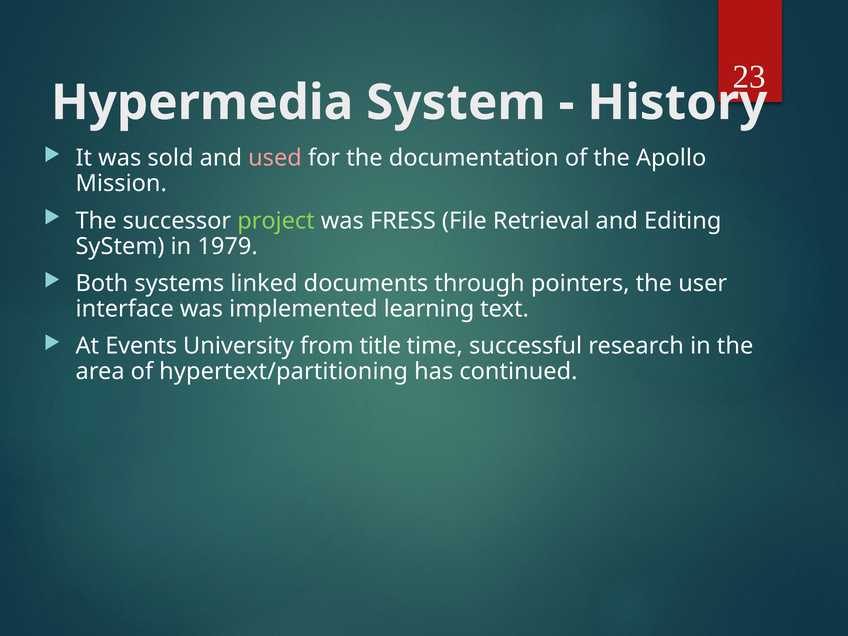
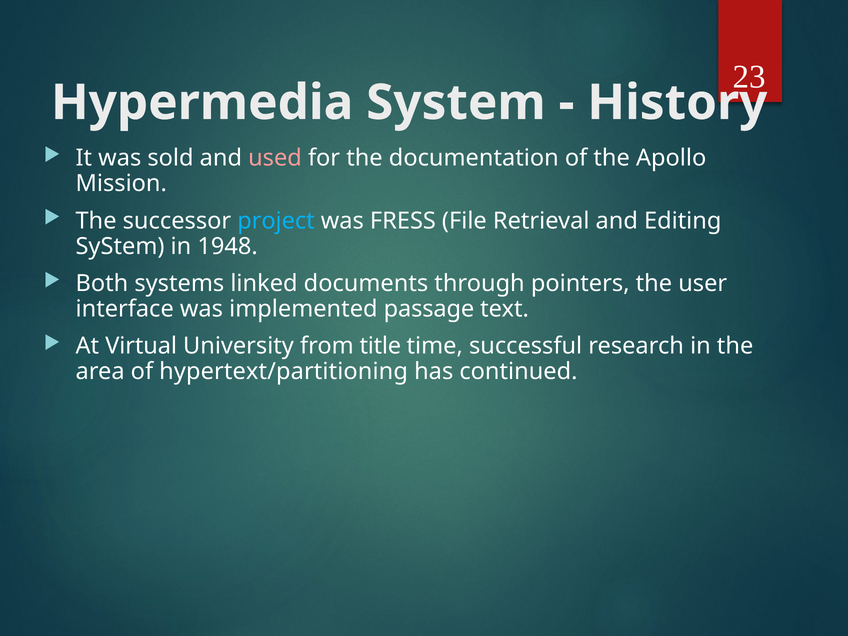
project colour: light green -> light blue (276, 221)
1979: 1979 -> 1948 (228, 246)
learning: learning -> passage (429, 309)
Events: Events -> Virtual (141, 346)
